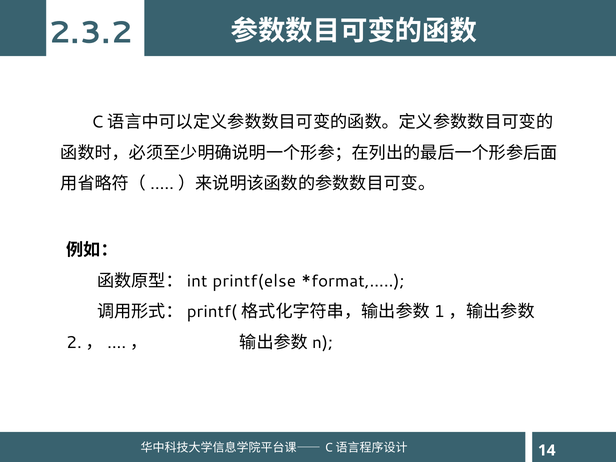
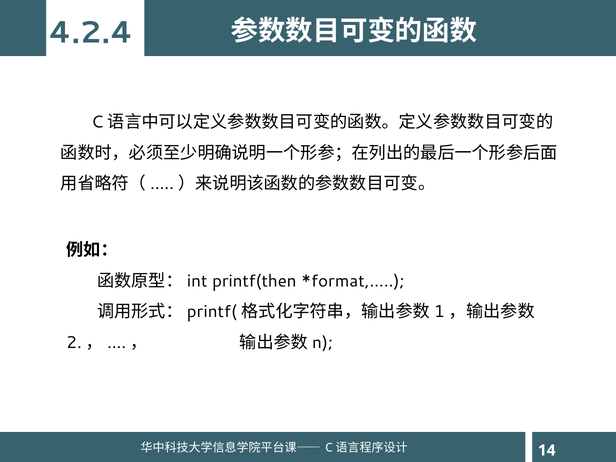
2.3.2: 2.3.2 -> 4.2.4 (91, 32)
printf(else: printf(else -> printf(then (254, 281)
